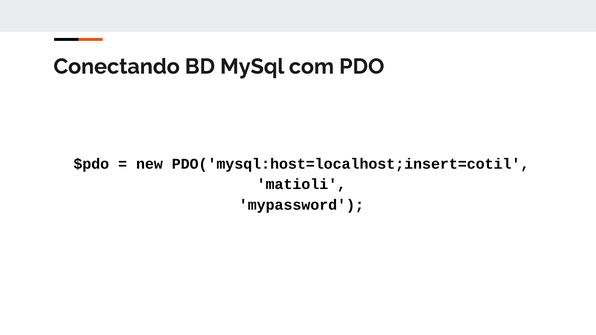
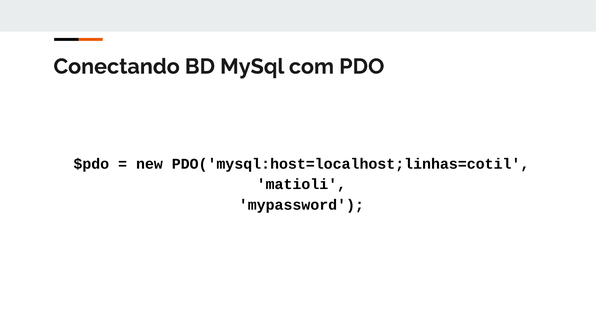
PDO('mysql:host=localhost;insert=cotil: PDO('mysql:host=localhost;insert=cotil -> PDO('mysql:host=localhost;linhas=cotil (351, 164)
